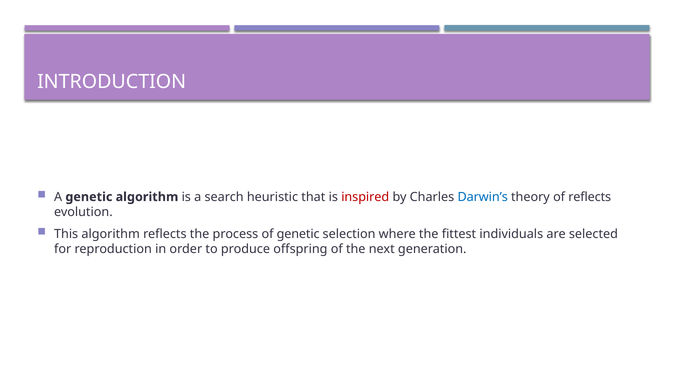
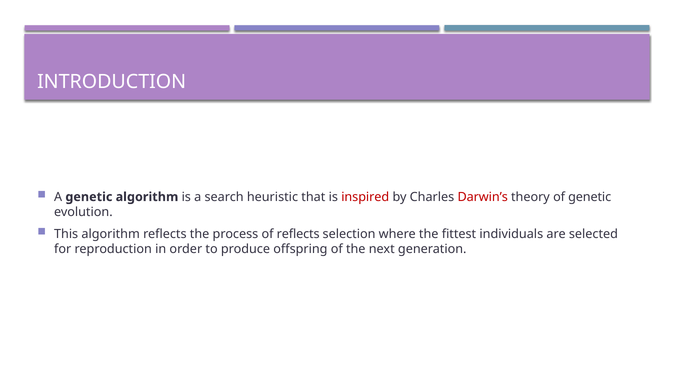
Darwin’s colour: blue -> red (483, 197)
of reflects: reflects -> genetic (590, 197)
of genetic: genetic -> reflects (298, 234)
